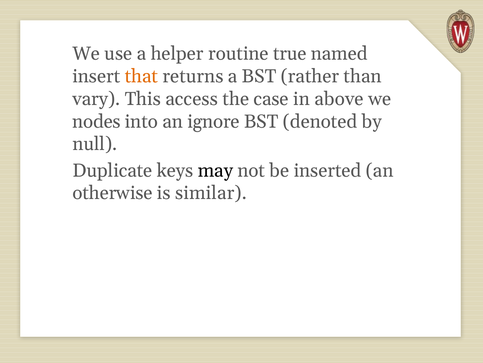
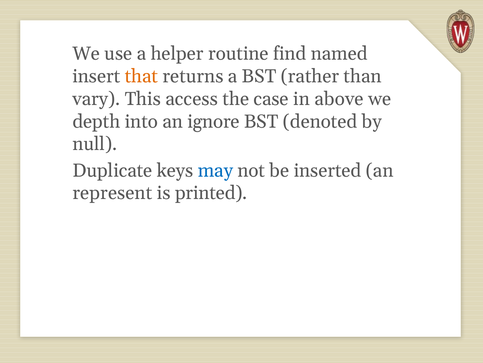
true: true -> find (290, 54)
nodes: nodes -> depth (96, 121)
may colour: black -> blue (215, 170)
otherwise: otherwise -> represent (112, 193)
similar: similar -> printed (211, 193)
